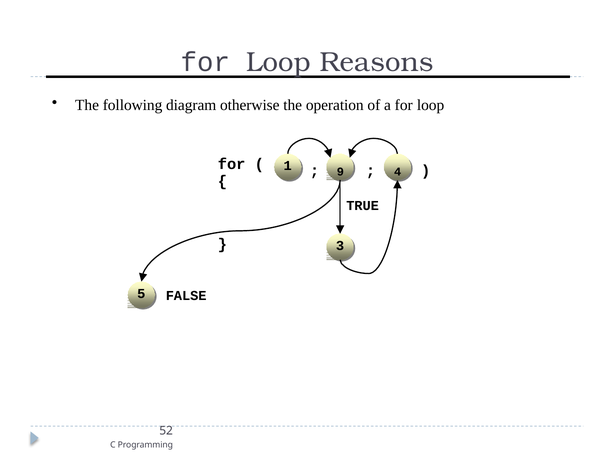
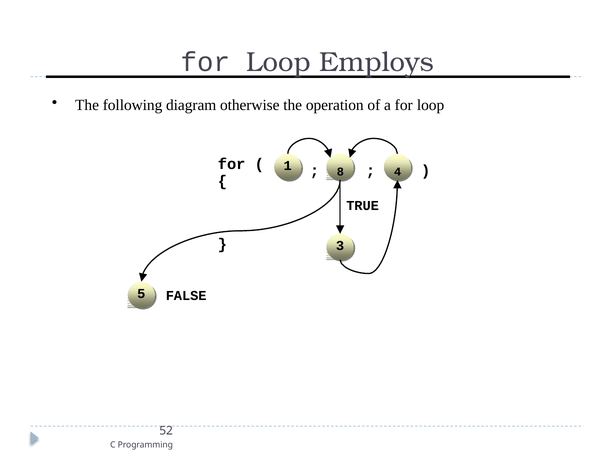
Reasons: Reasons -> Employs (377, 62)
9: 9 -> 8 (340, 172)
